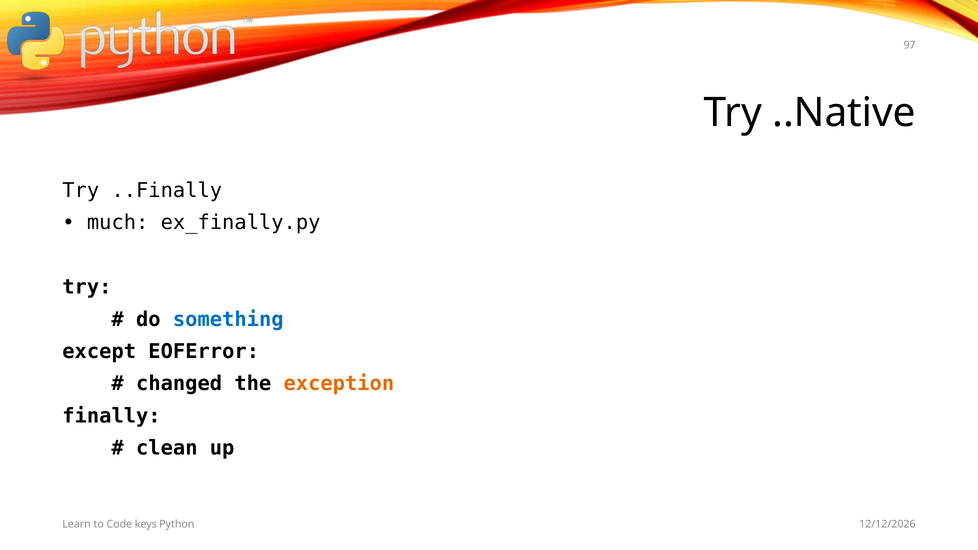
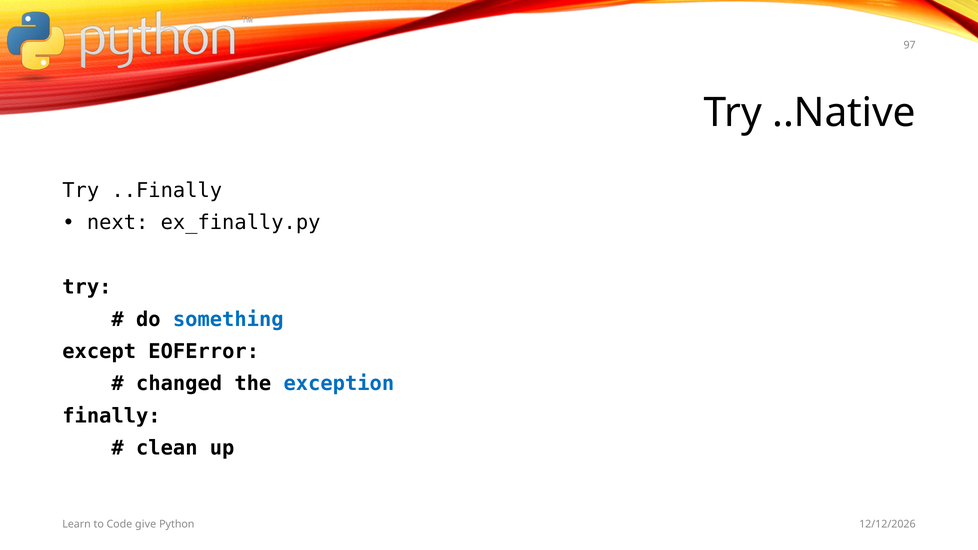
much: much -> next (118, 223)
exception colour: orange -> blue (339, 384)
keys: keys -> give (146, 524)
